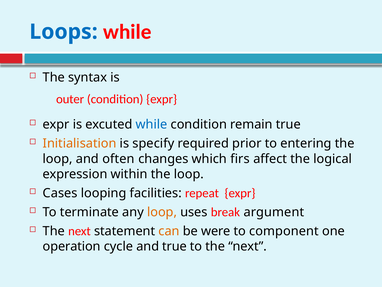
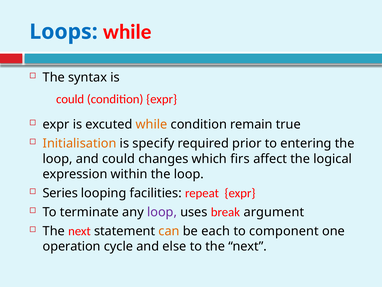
outer: outer -> could (70, 99)
while colour: blue -> orange (152, 124)
and often: often -> could (119, 159)
Cases: Cases -> Series (60, 193)
loop colour: orange -> purple (162, 212)
were: were -> each (216, 231)
and true: true -> else (174, 246)
